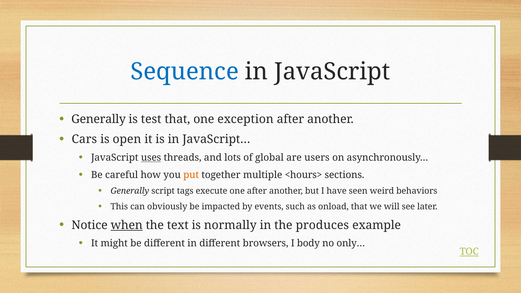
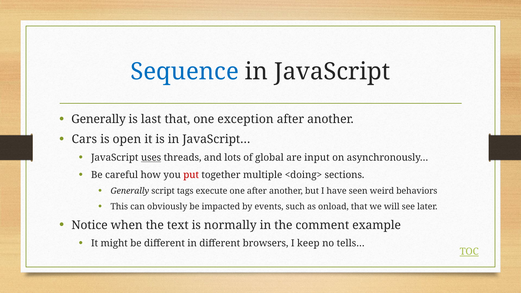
test: test -> last (151, 119)
users: users -> input (317, 158)
put colour: orange -> red (191, 175)
<hours>: <hours> -> <doing> (303, 175)
when underline: present -> none (127, 225)
produces: produces -> comment (322, 225)
body: body -> keep (308, 243)
only…: only… -> tells… (351, 243)
